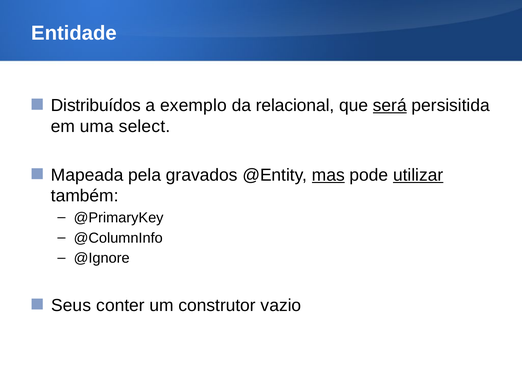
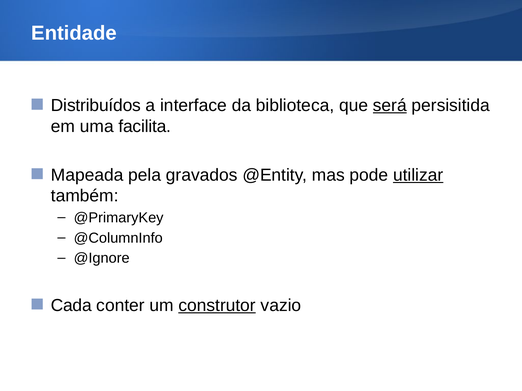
exemplo: exemplo -> interface (193, 106)
relacional: relacional -> biblioteca (295, 106)
select: select -> facilita (145, 127)
mas underline: present -> none (328, 175)
Seus: Seus -> Cada (71, 306)
construtor underline: none -> present (217, 306)
